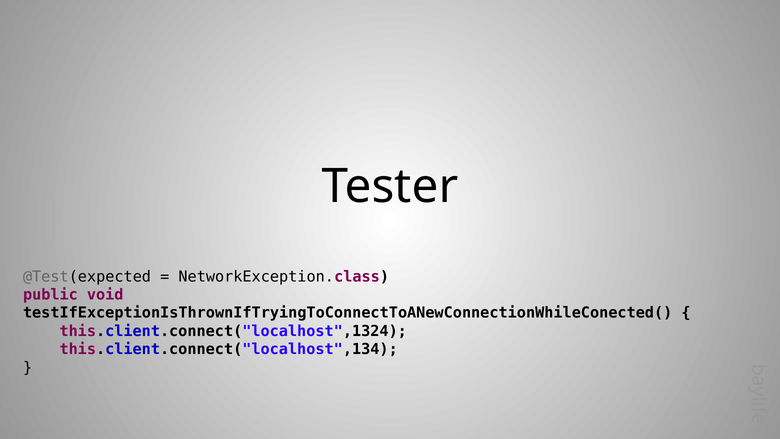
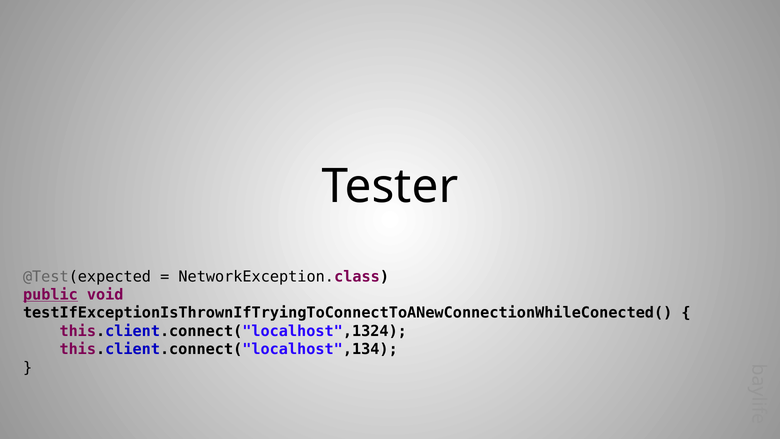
public underline: none -> present (50, 295)
